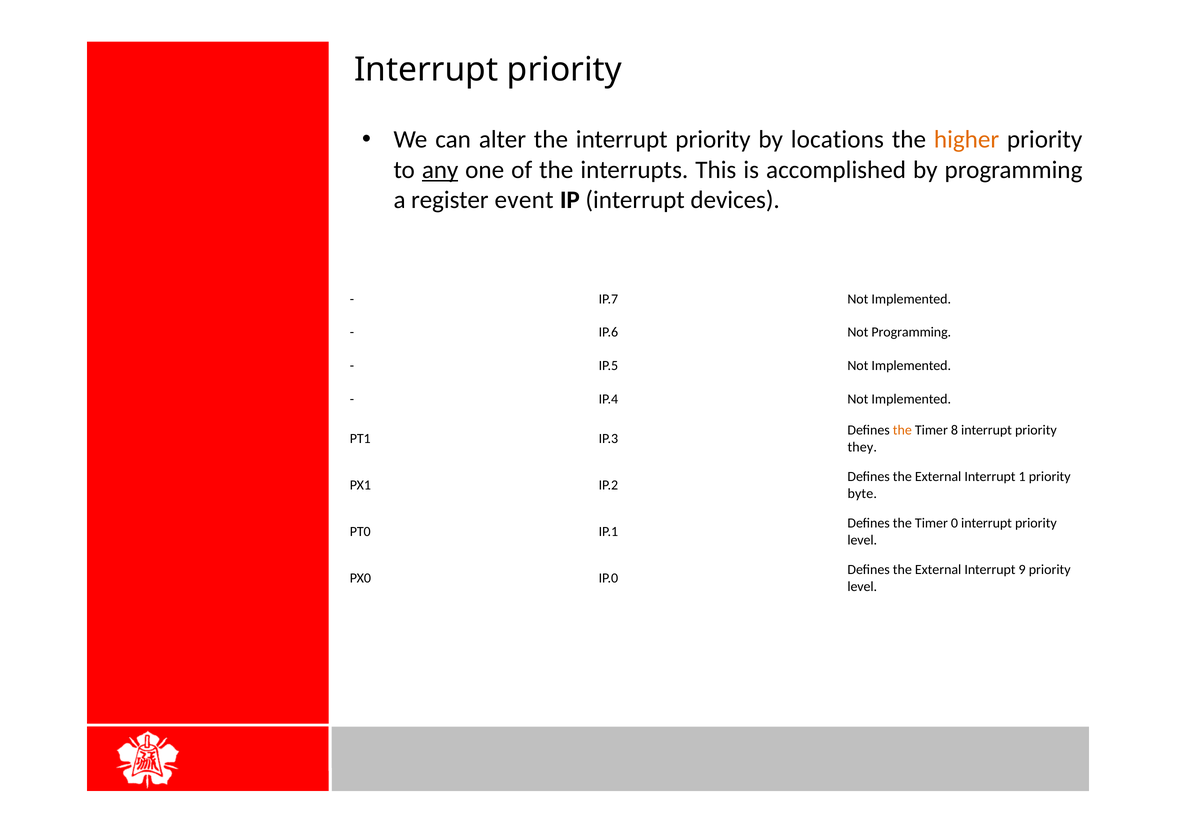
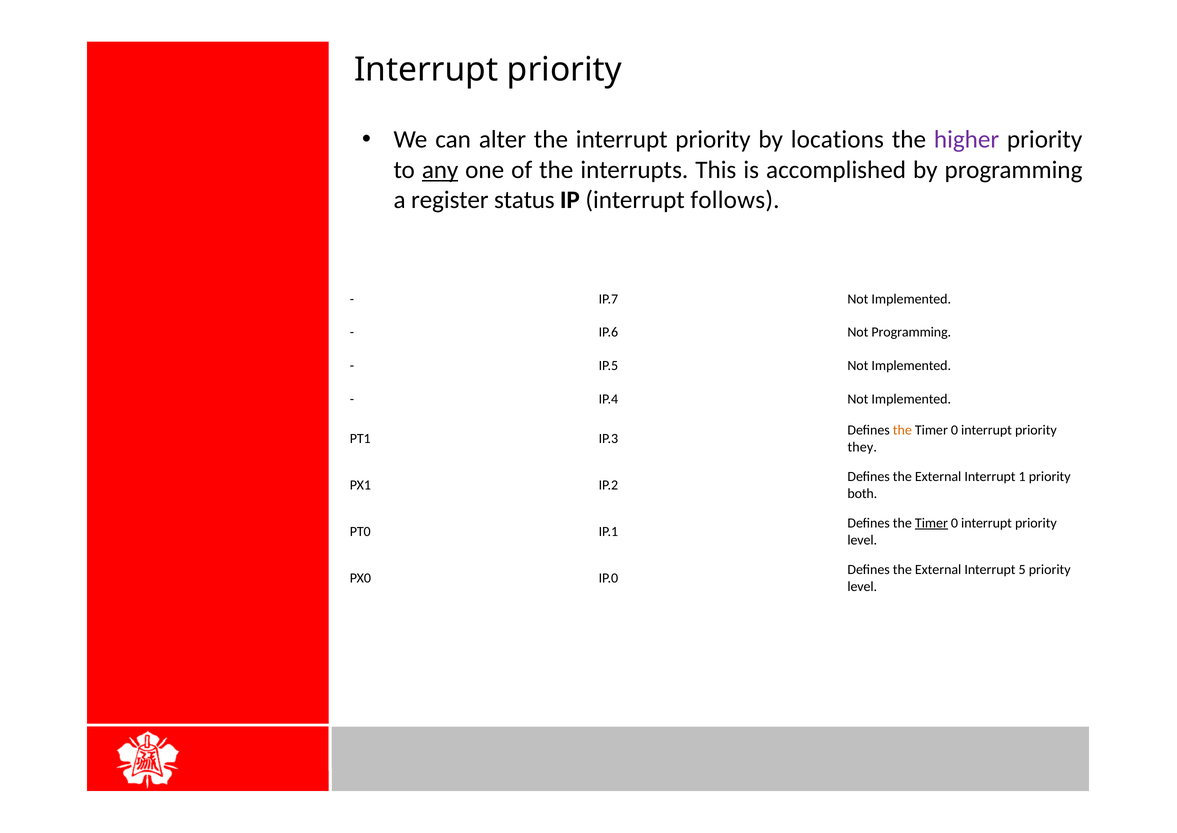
higher colour: orange -> purple (967, 140)
event: event -> status (524, 200)
devices: devices -> follows (735, 200)
8: 8 -> 0 (954, 430)
byte: byte -> both (862, 493)
Timer underline: none -> present (931, 523)
9: 9 -> 5 (1022, 569)
